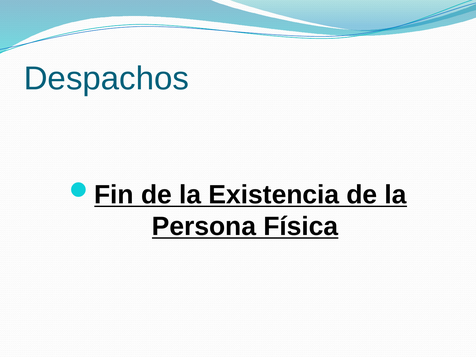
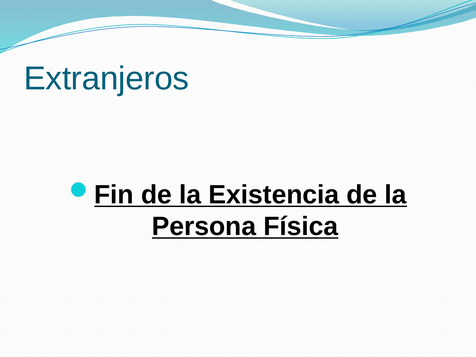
Despachos: Despachos -> Extranjeros (106, 79)
